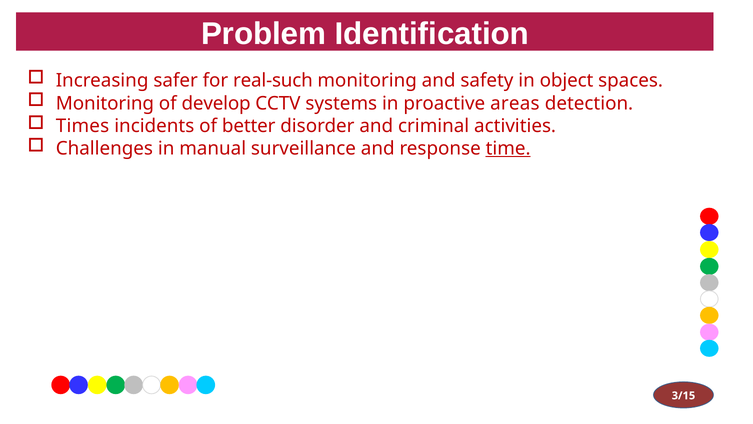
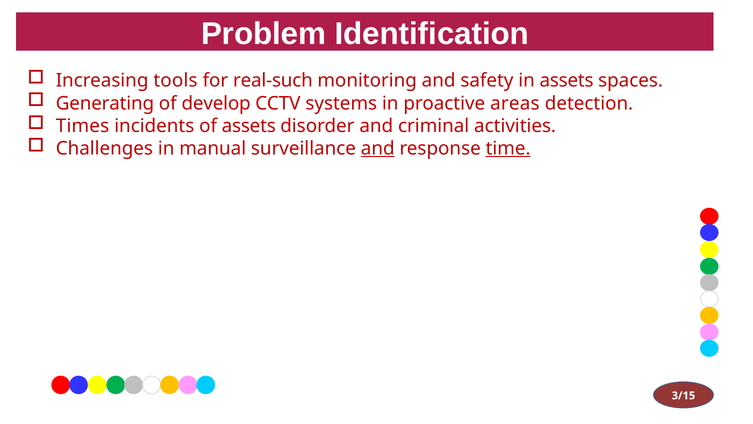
safer: safer -> tools (175, 81)
in object: object -> assets (567, 81)
Monitoring: Monitoring -> Generating (105, 103)
of better: better -> assets (249, 126)
and underline: none -> present (378, 148)
